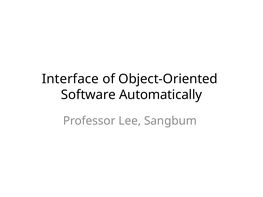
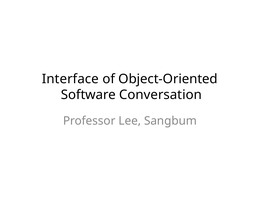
Automatically: Automatically -> Conversation (160, 95)
